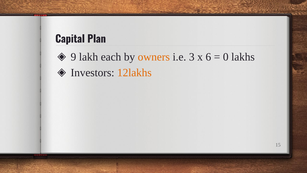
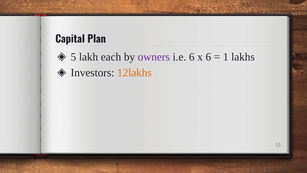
9: 9 -> 5 (73, 57)
owners colour: orange -> purple (154, 57)
i.e 3: 3 -> 6 (192, 57)
0: 0 -> 1 (226, 57)
